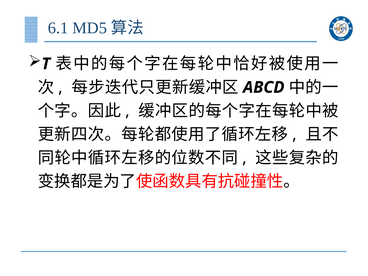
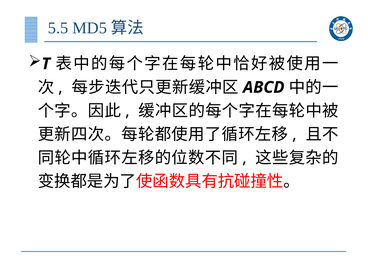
6.1: 6.1 -> 5.5 (58, 28)
